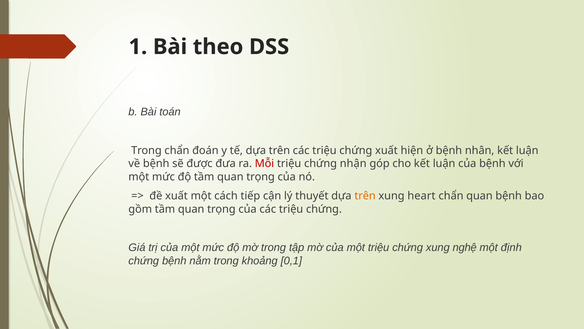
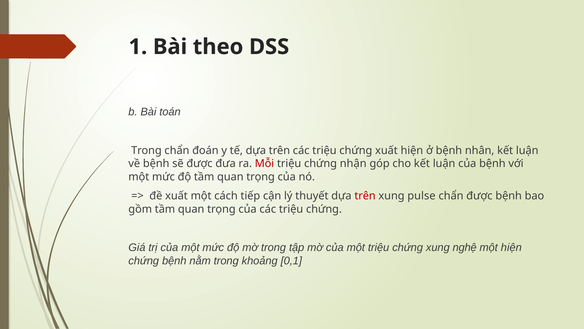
trên colour: orange -> red (365, 196)
heart: heart -> pulse (421, 196)
chẩn quan: quan -> được (479, 196)
một định: định -> hiện (511, 247)
